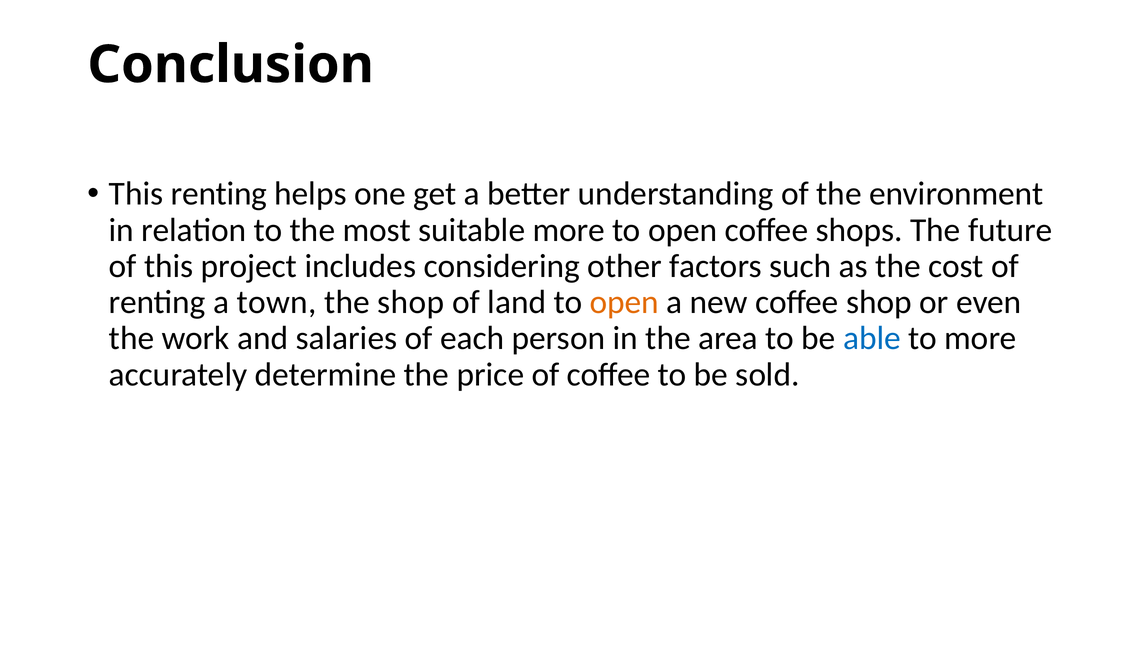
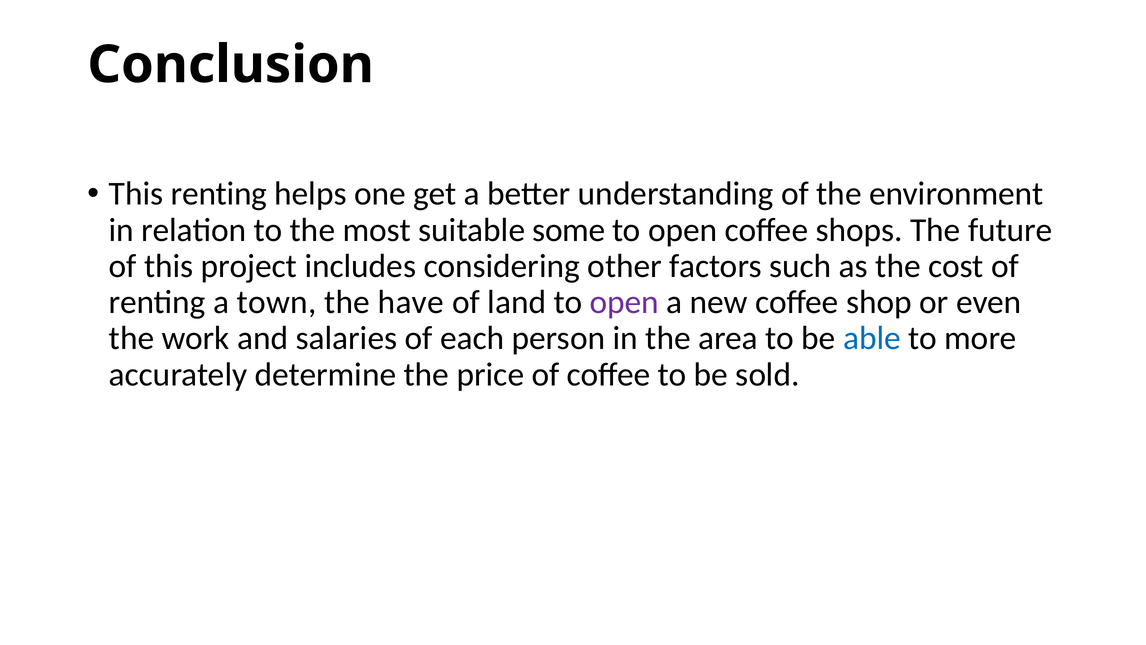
suitable more: more -> some (569, 230)
the shop: shop -> have (411, 302)
open colour: orange -> purple (624, 302)
